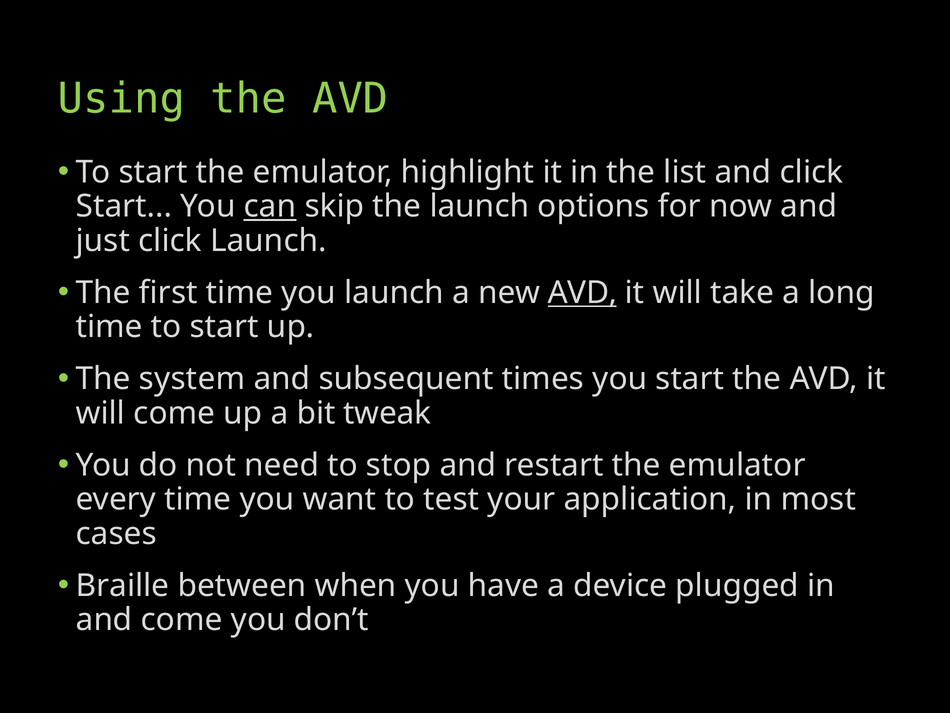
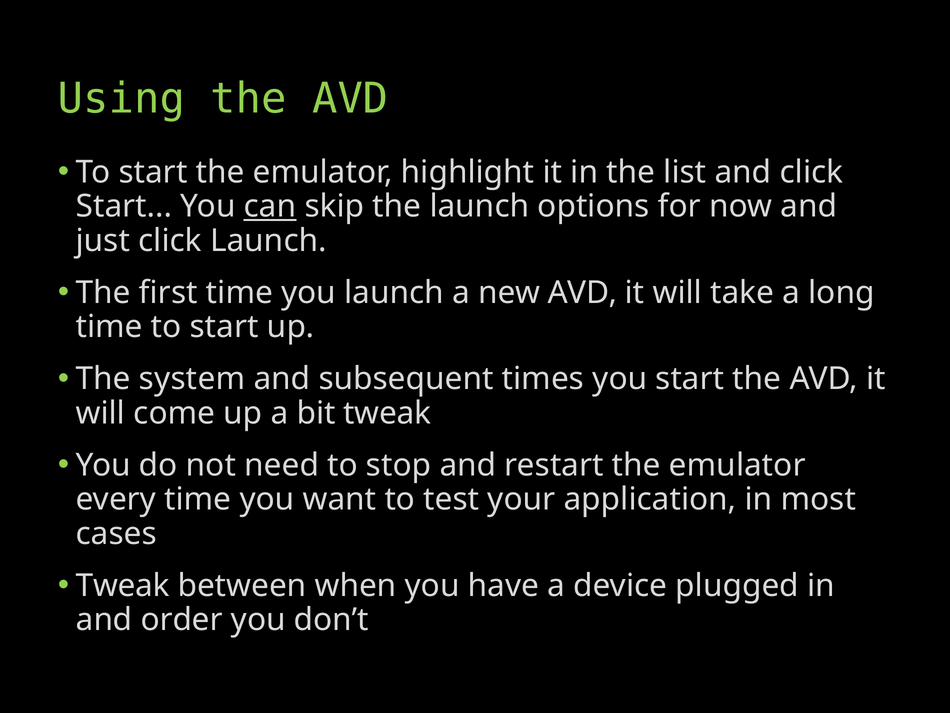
AVD underline: present -> none (583, 292)
Braille: Braille -> Tweak (123, 585)
and come: come -> order (182, 619)
